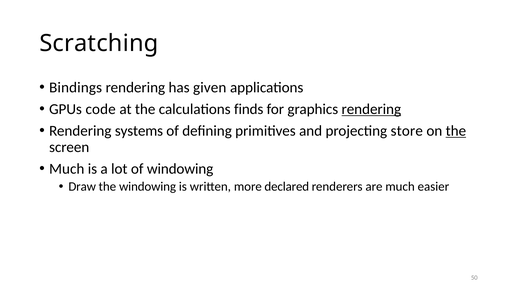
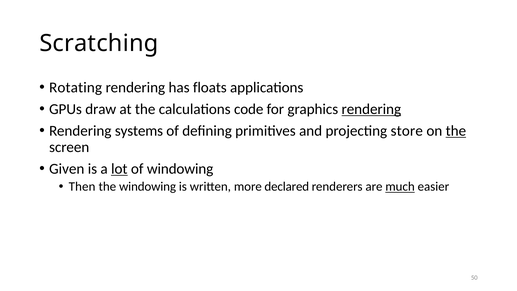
Bindings: Bindings -> Rotating (76, 87)
given: given -> floats (210, 87)
code: code -> draw (101, 109)
finds: finds -> code (249, 109)
Much: Much -> Given (67, 169)
lot underline: none -> present (119, 169)
Draw: Draw -> Then (82, 187)
much underline: none -> present (400, 187)
